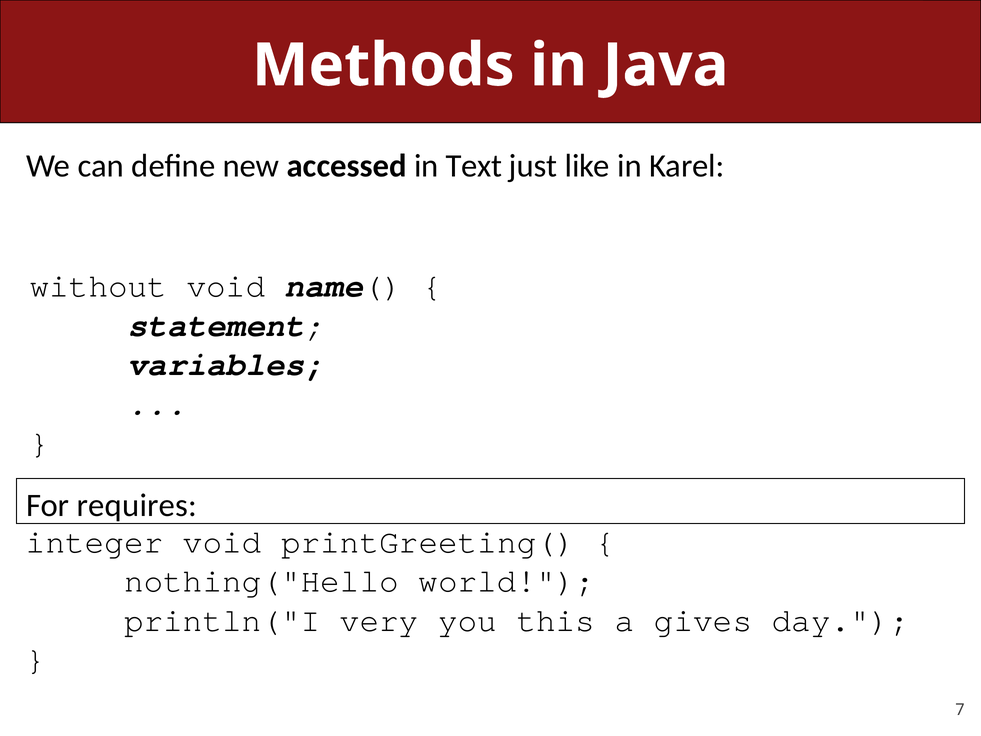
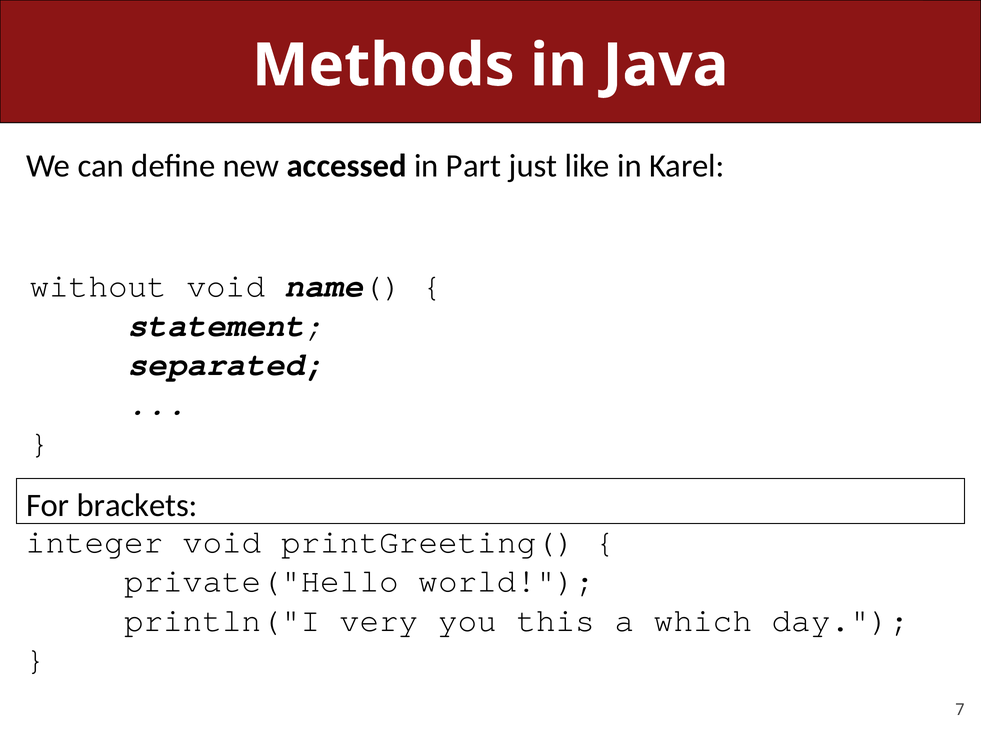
Text: Text -> Part (474, 166)
variables: variables -> separated (226, 364)
requires: requires -> brackets (137, 505)
nothing("Hello: nothing("Hello -> private("Hello (261, 581)
gives: gives -> which (703, 620)
